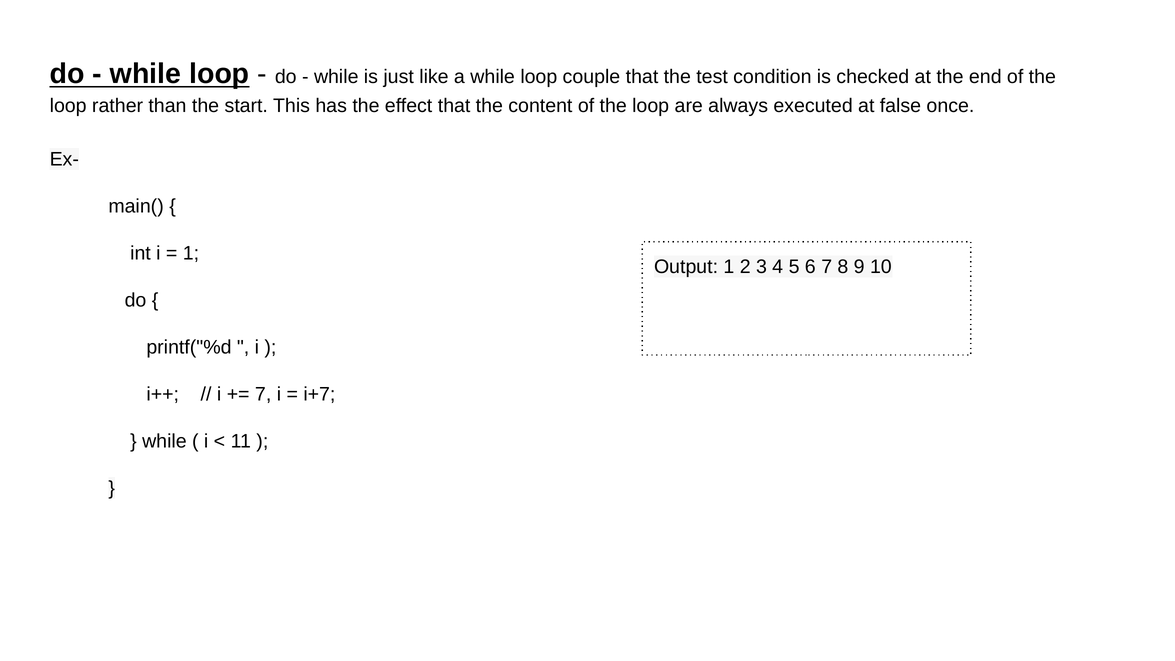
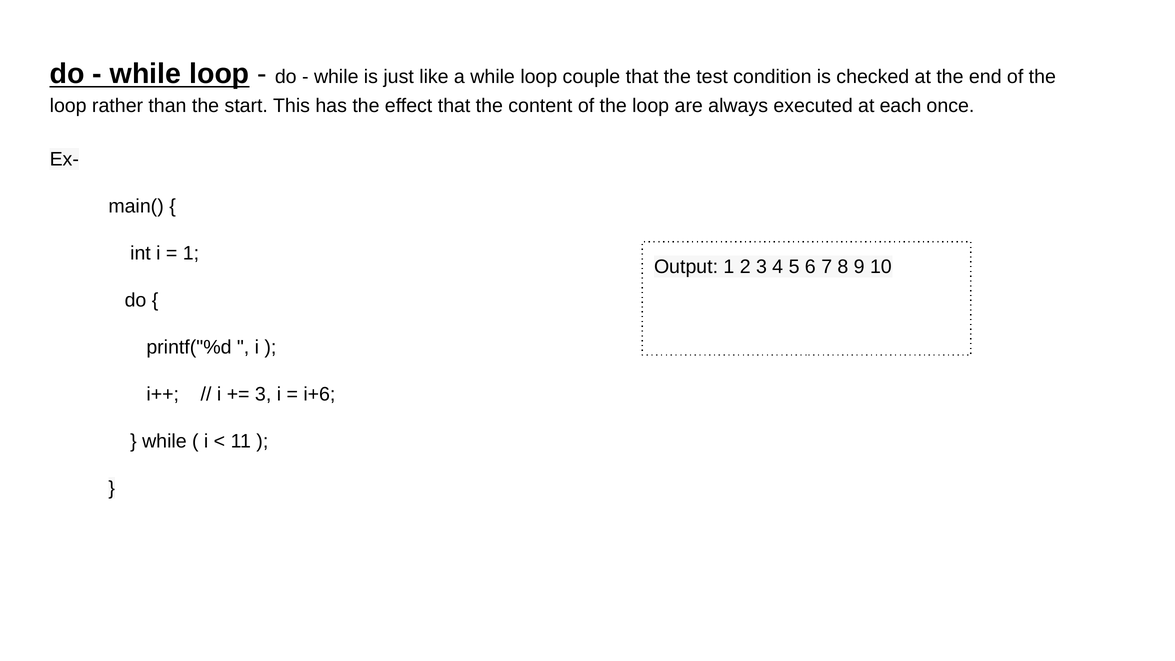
false: false -> each (901, 106)
7: 7 -> 3 (263, 394)
i+7: i+7 -> i+6 (319, 394)
